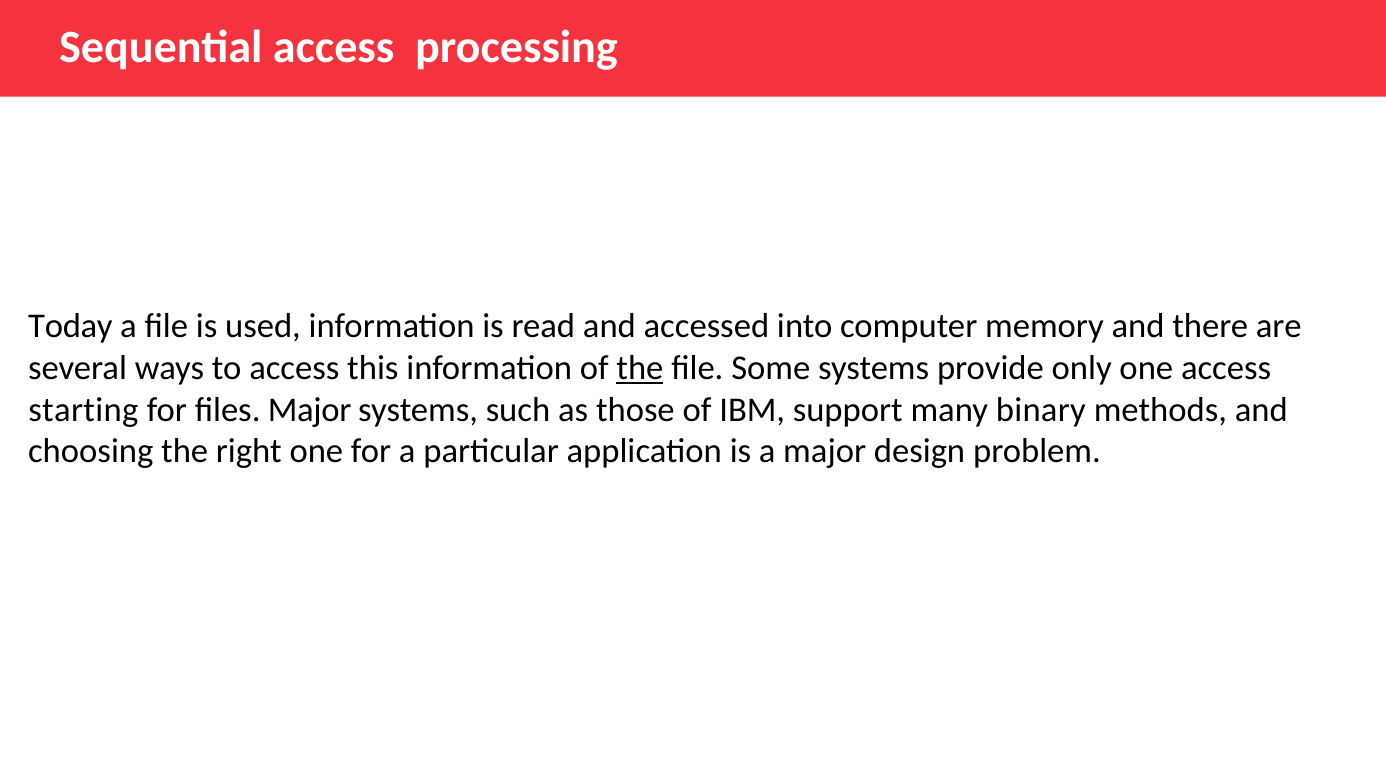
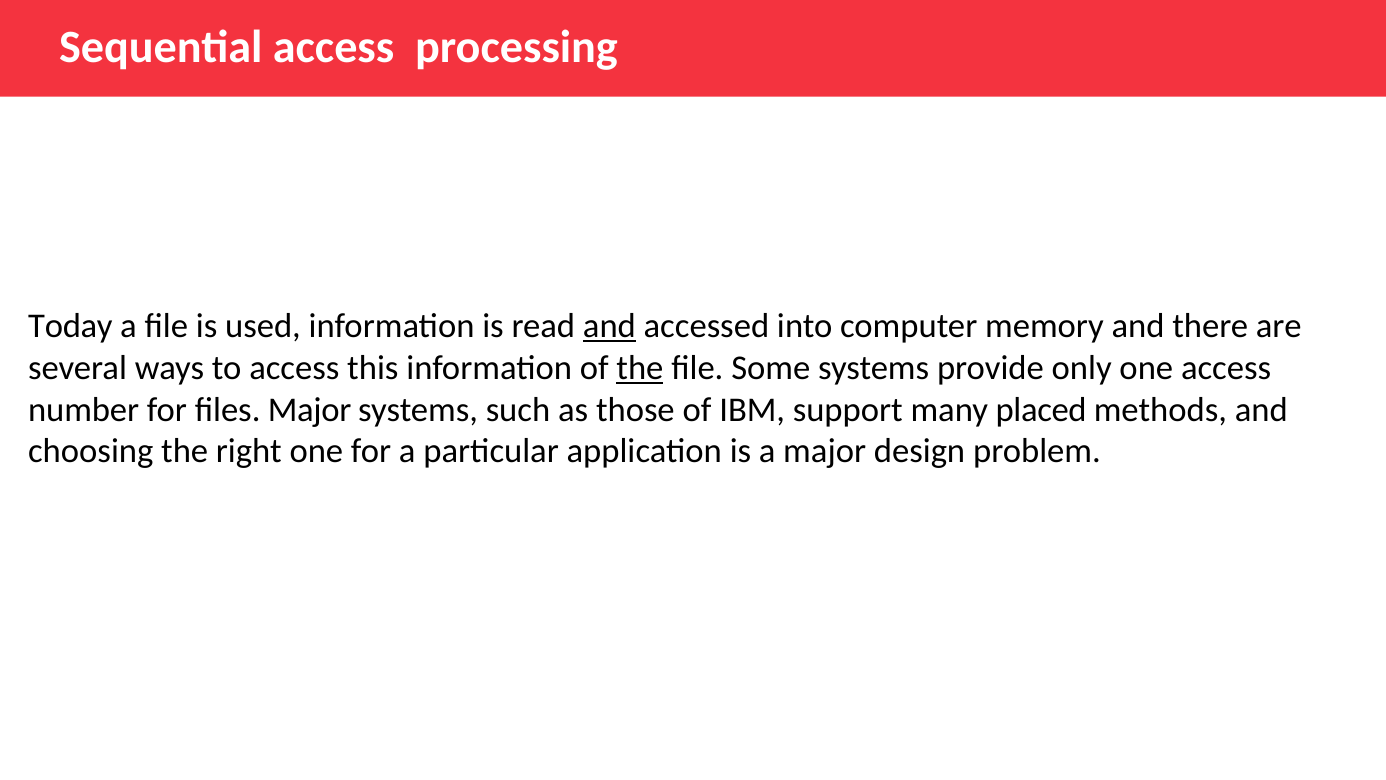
and underline: none -> present (609, 326)
starting: starting -> number (84, 409)
binary: binary -> placed (1041, 409)
